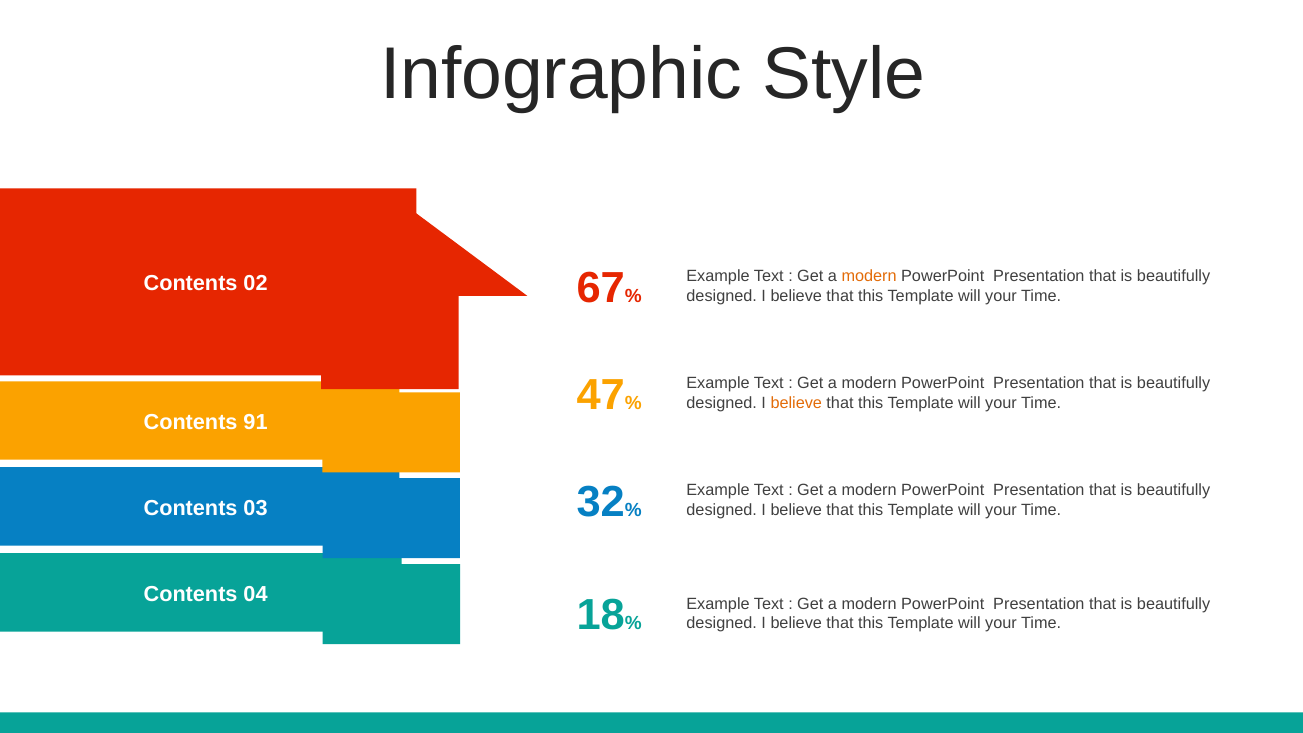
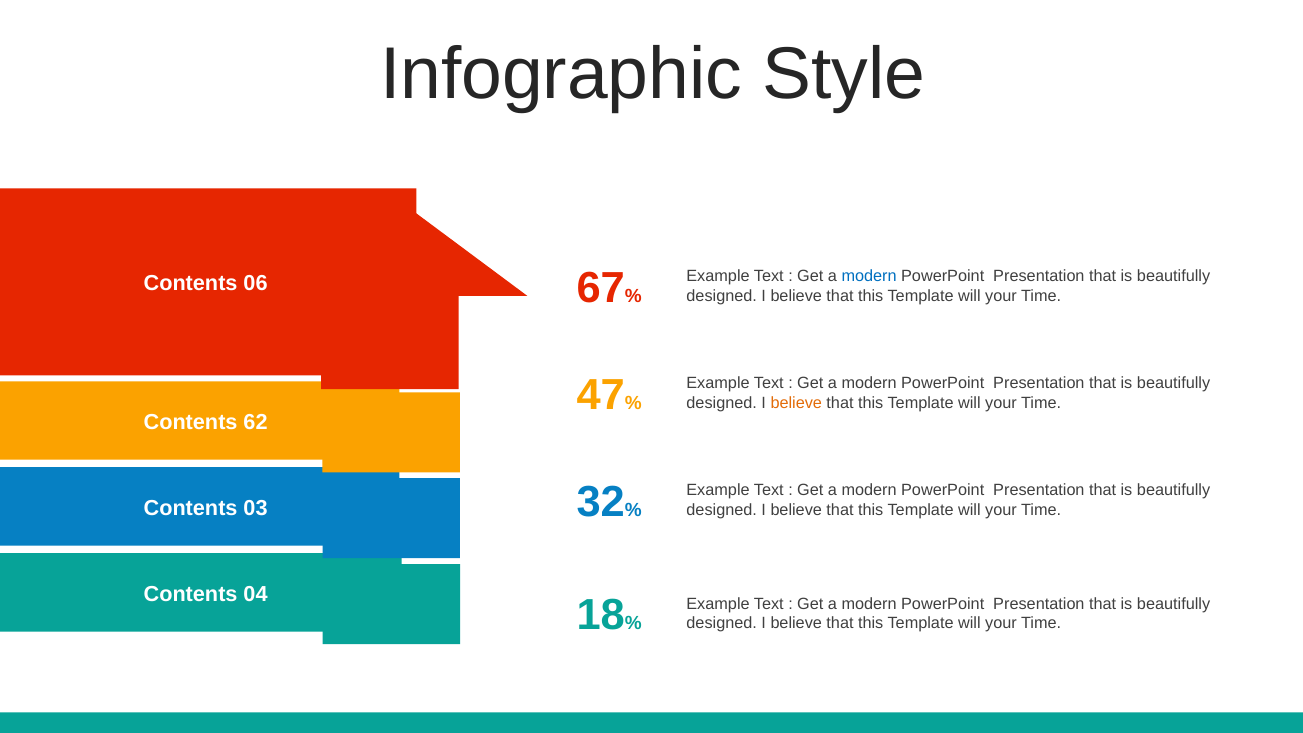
modern colour: orange -> blue (869, 276)
02: 02 -> 06 (256, 283)
91: 91 -> 62 (256, 422)
